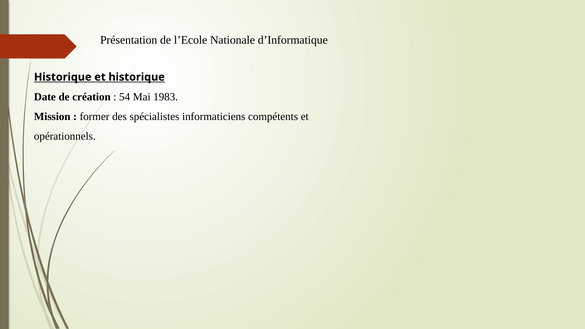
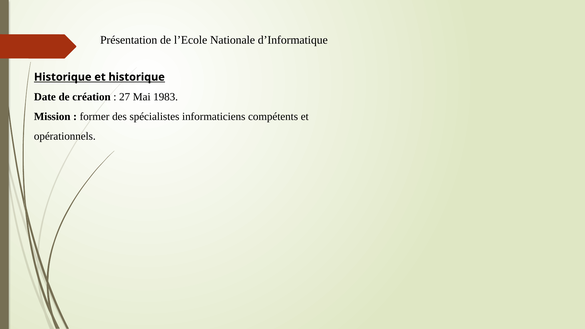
54: 54 -> 27 (125, 97)
